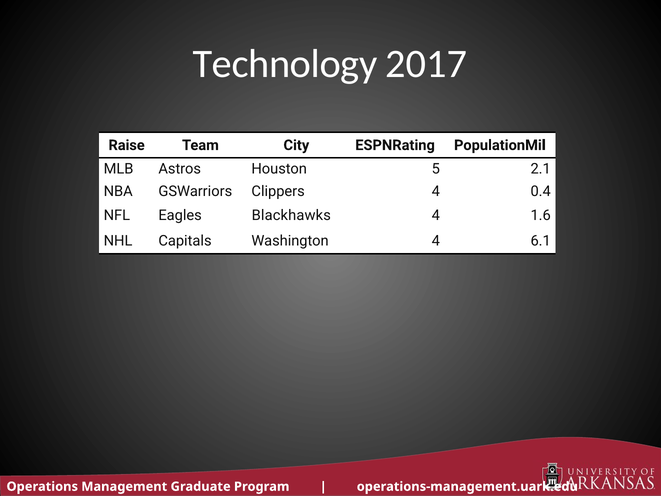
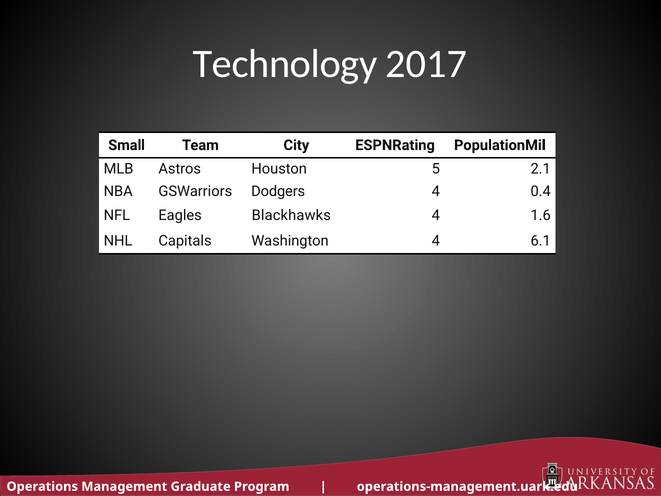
Raise: Raise -> Small (127, 145)
Clippers: Clippers -> Dodgers (278, 191)
